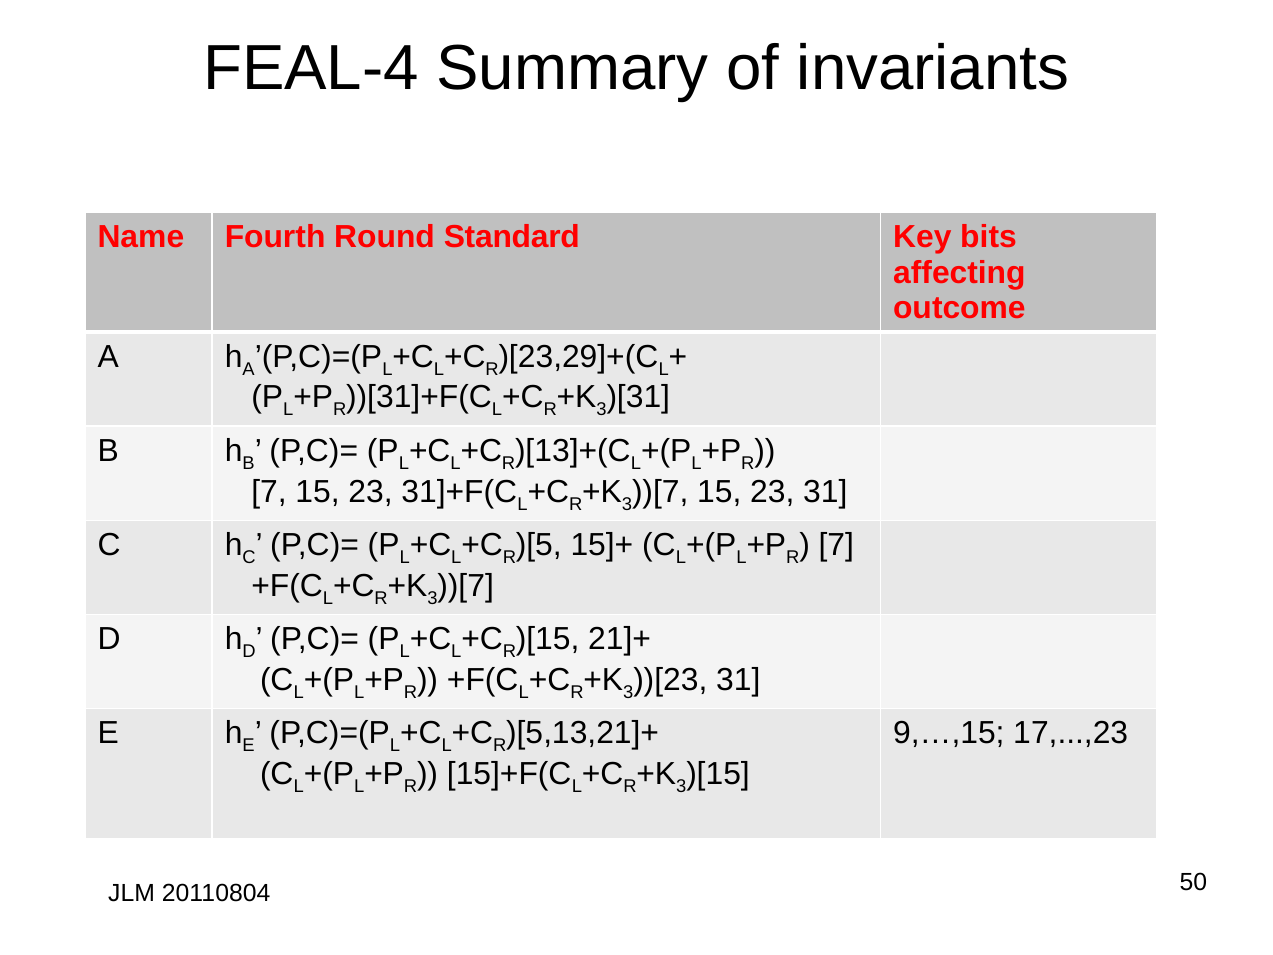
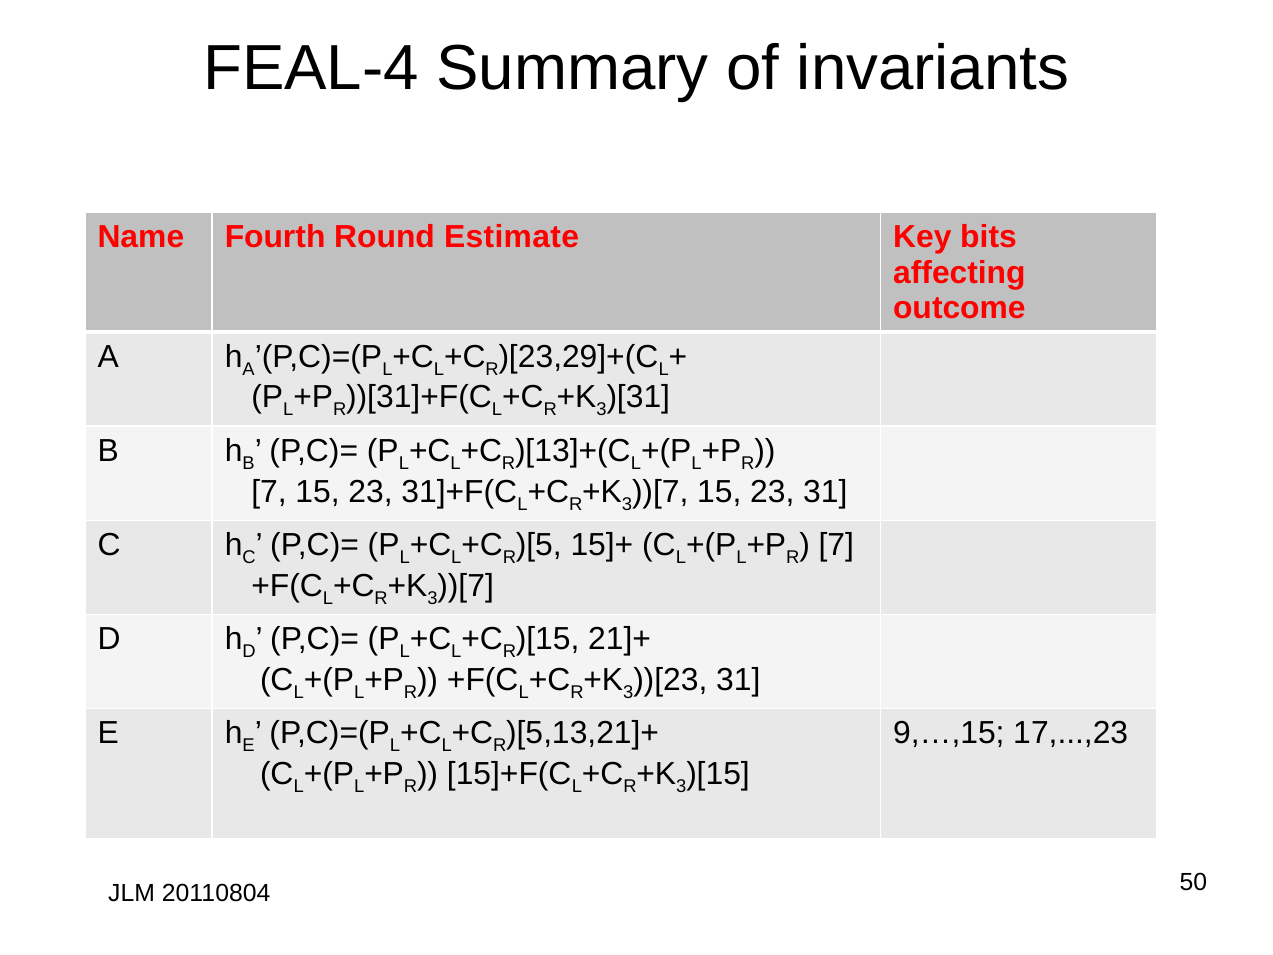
Standard: Standard -> Estimate (512, 237)
